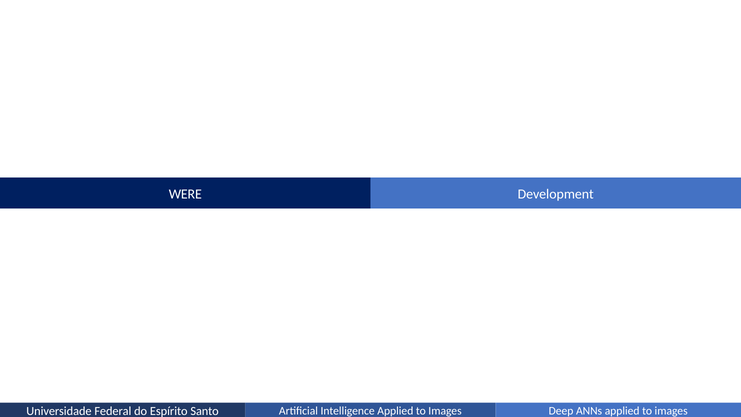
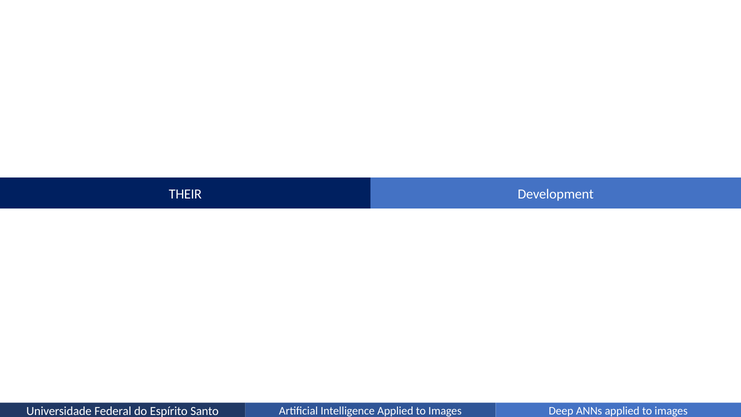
WERE: WERE -> THEIR (185, 194)
